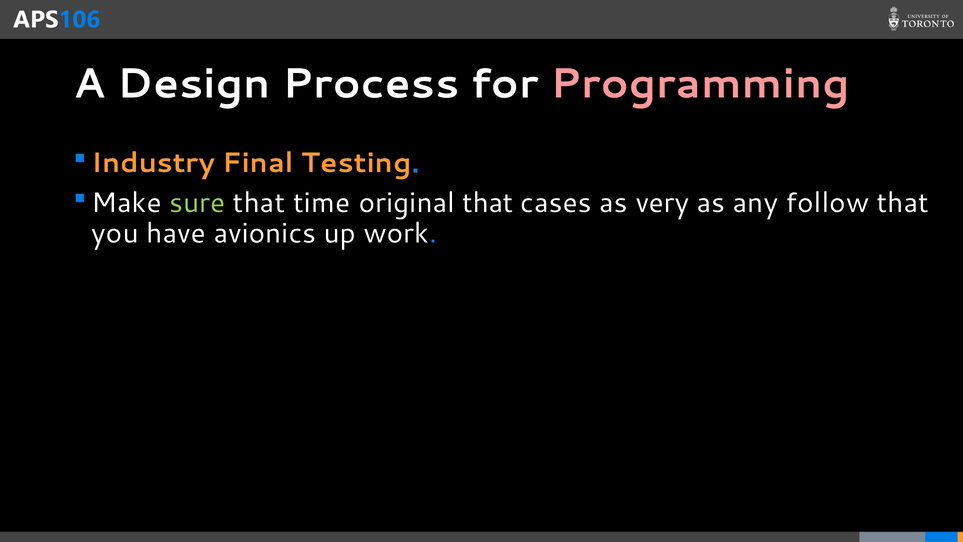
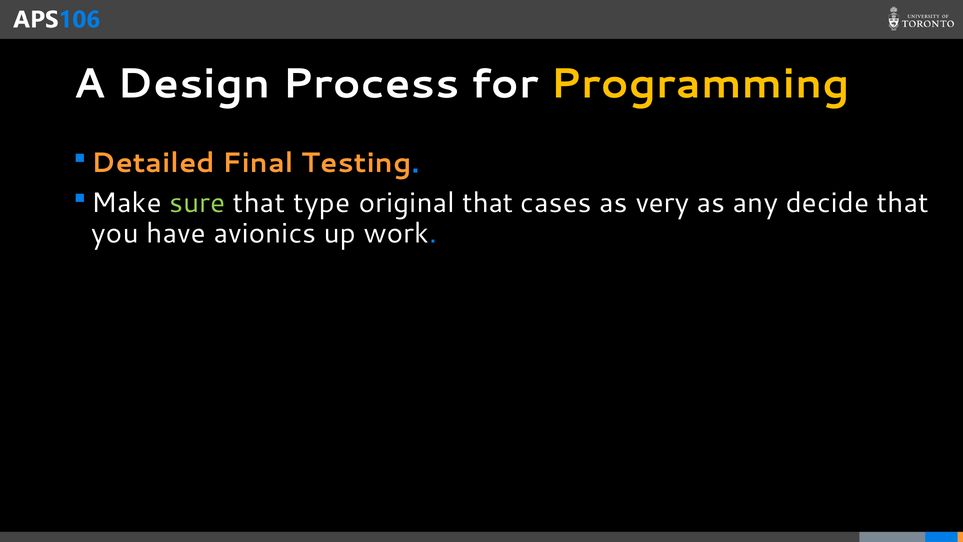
Programming colour: pink -> yellow (700, 84)
Industry: Industry -> Detailed (153, 163)
time: time -> type (322, 203)
follow: follow -> decide (827, 203)
